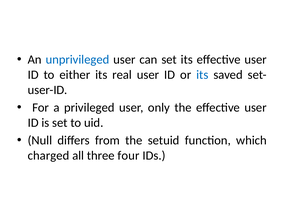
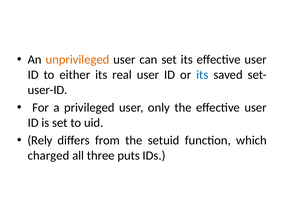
unprivileged colour: blue -> orange (77, 60)
Null: Null -> Rely (40, 140)
four: four -> puts (129, 156)
